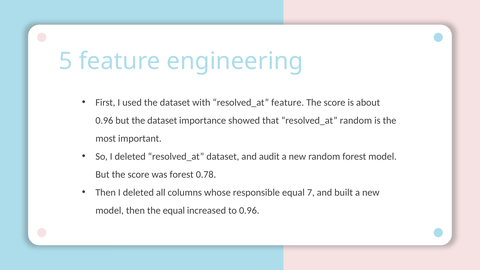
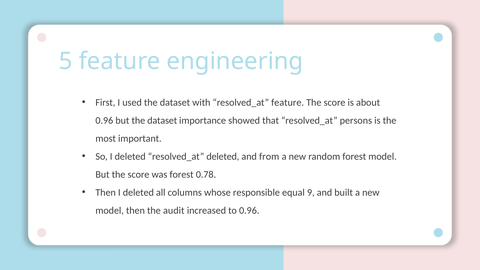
resolved_at random: random -> persons (356, 121)
resolved_at dataset: dataset -> deleted (223, 157)
audit: audit -> from (269, 157)
7: 7 -> 9 (311, 193)
the equal: equal -> audit (174, 211)
